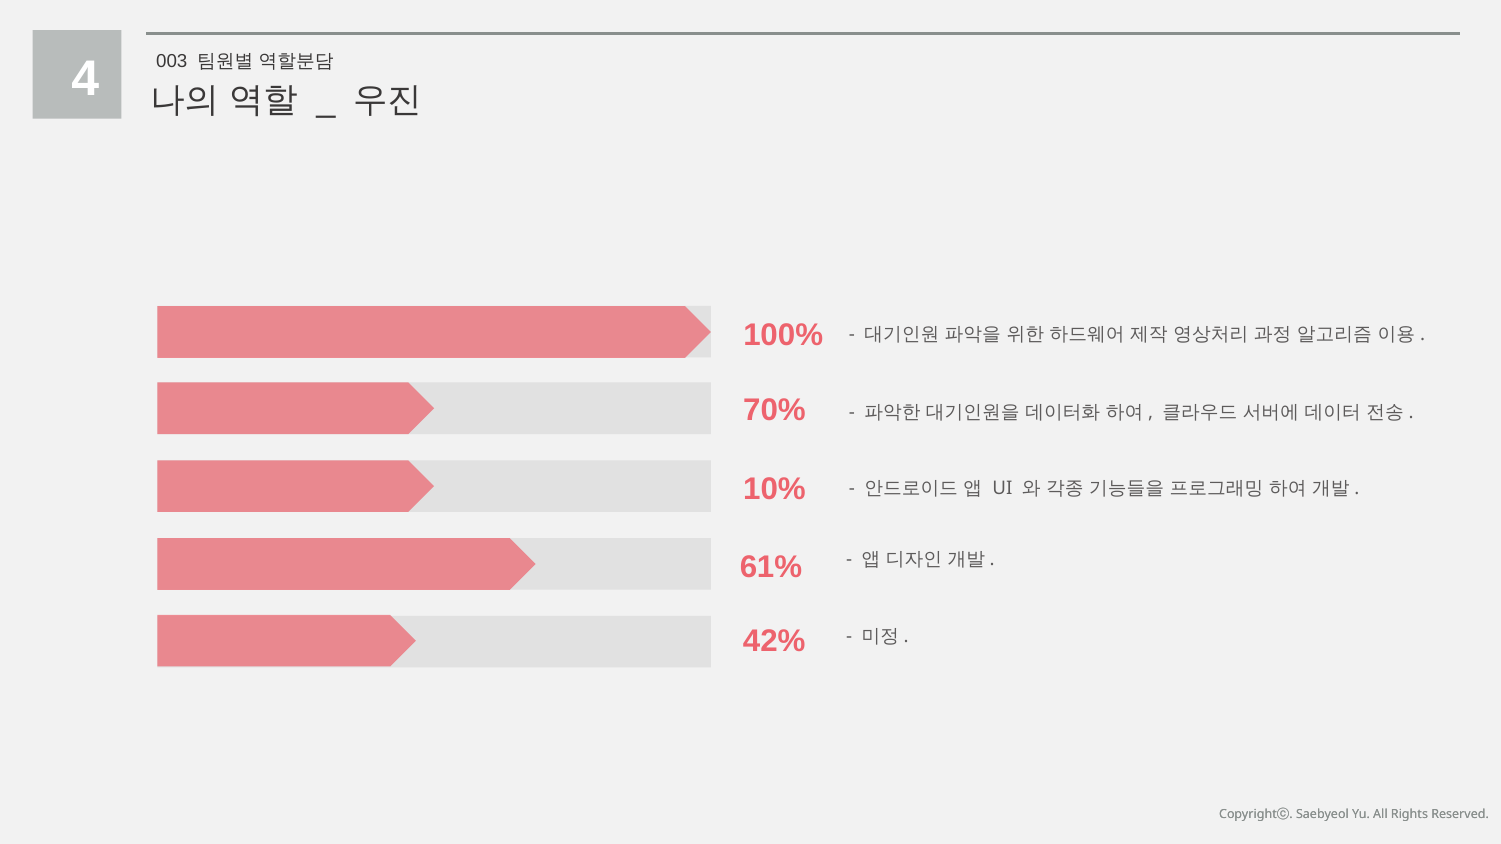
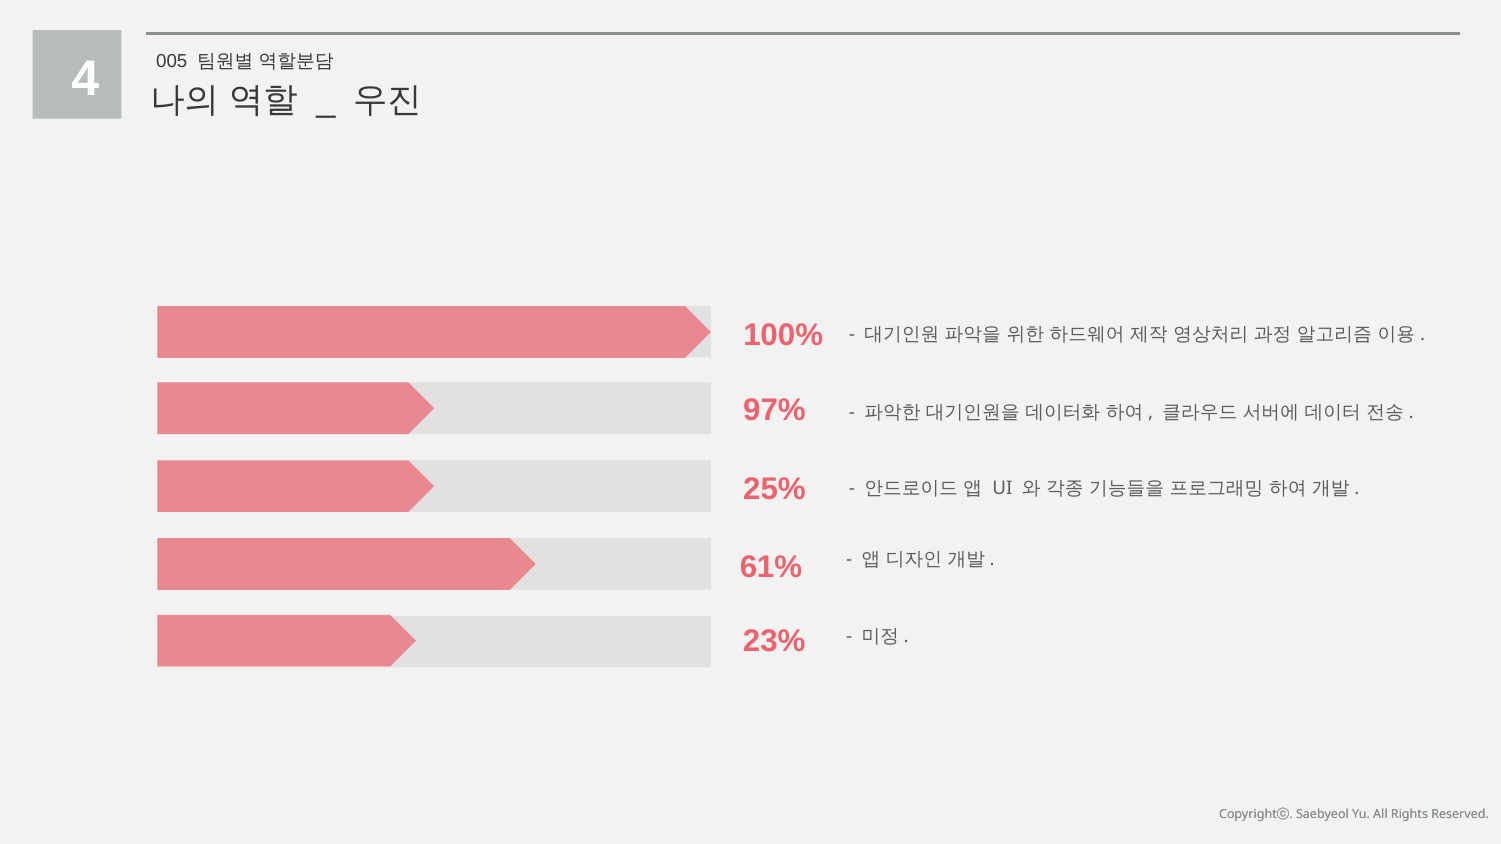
003: 003 -> 005 (172, 61)
70%: 70% -> 97% (774, 410)
10%: 10% -> 25% (774, 489)
42%: 42% -> 23% (774, 642)
